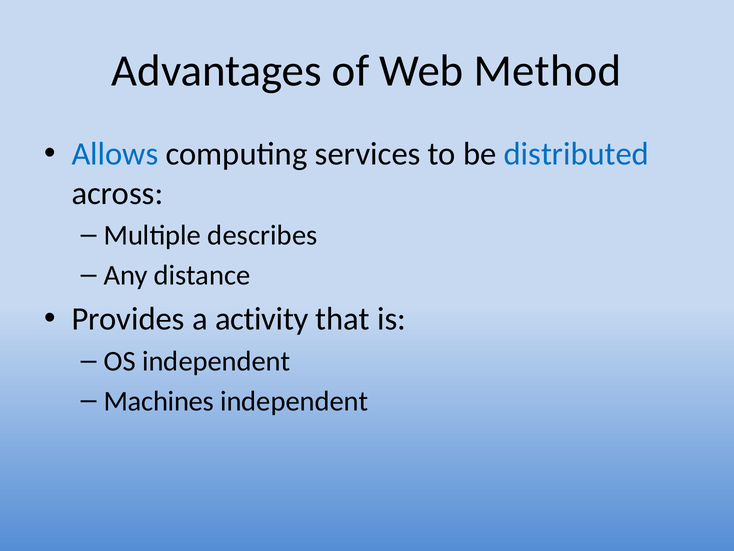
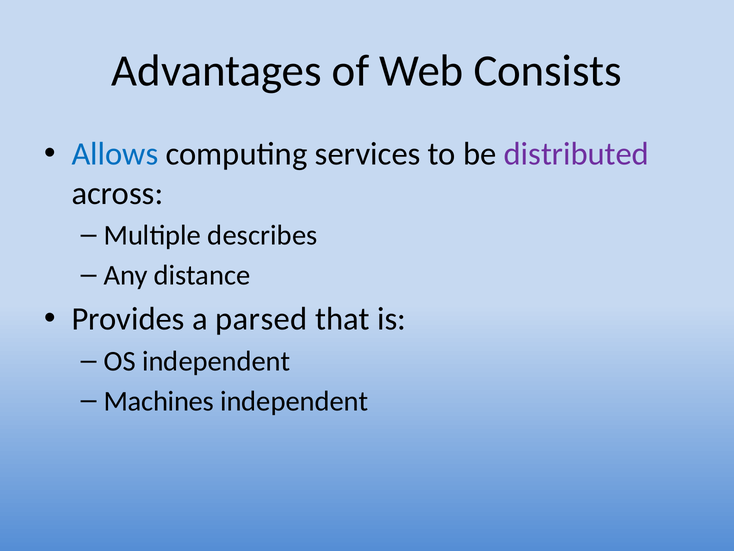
Method: Method -> Consists (548, 71)
distributed colour: blue -> purple (576, 154)
activity: activity -> parsed (261, 319)
